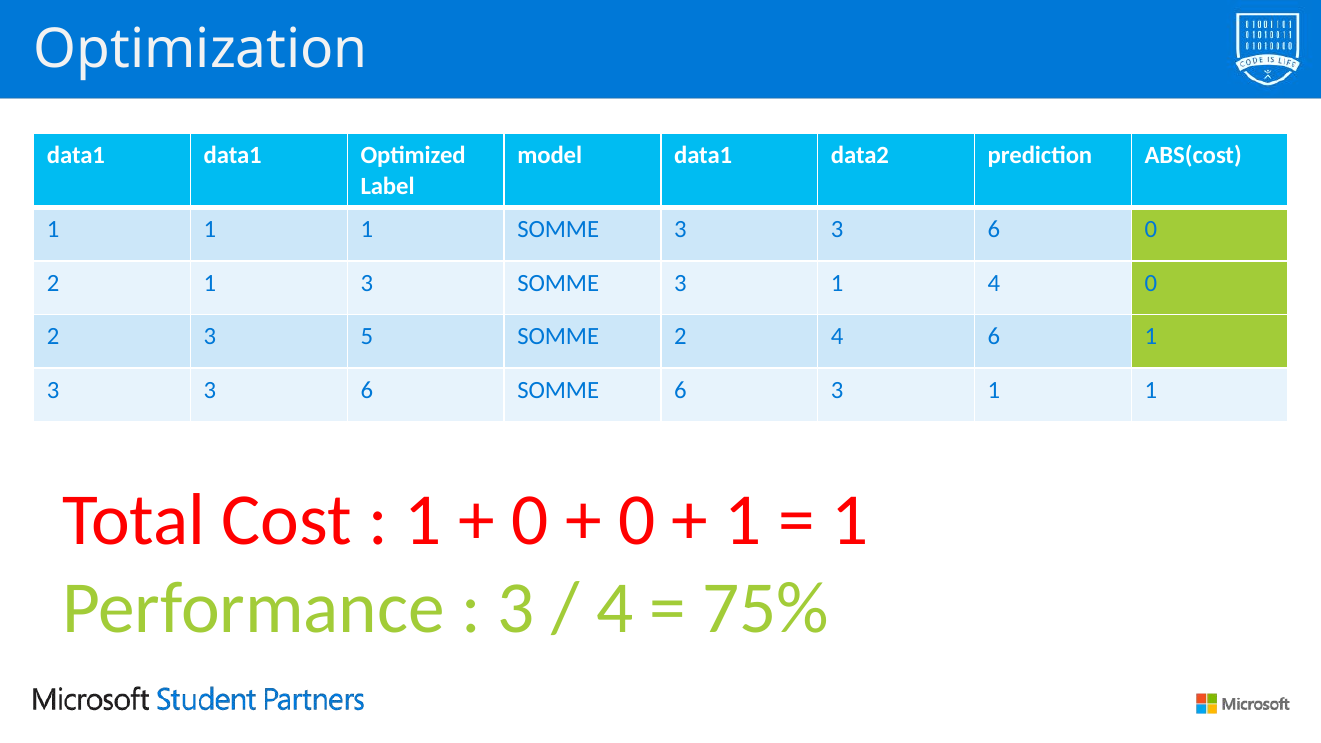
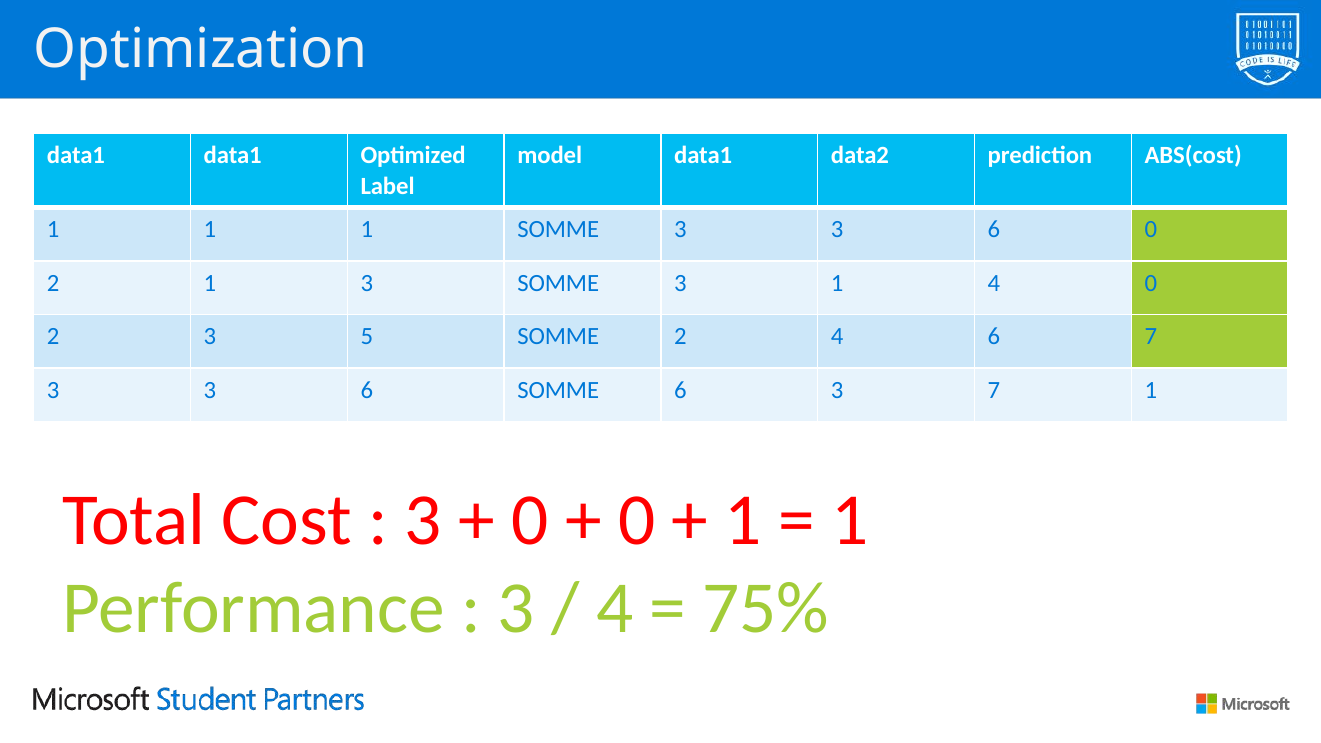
6 1: 1 -> 7 (1151, 336)
6 3 1: 1 -> 7 (994, 390)
1: 1 -> 3 (423, 521)
